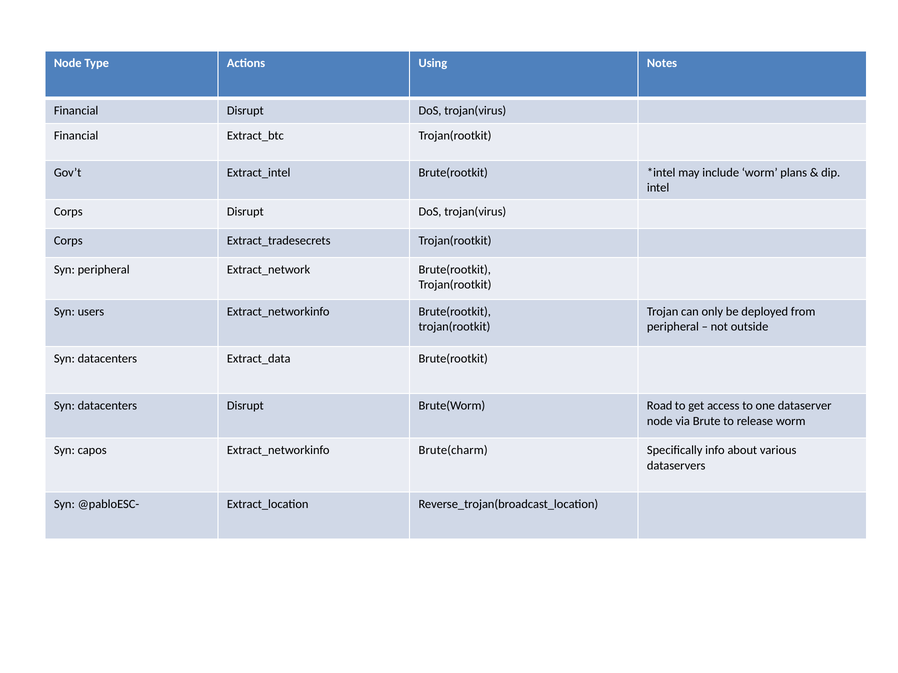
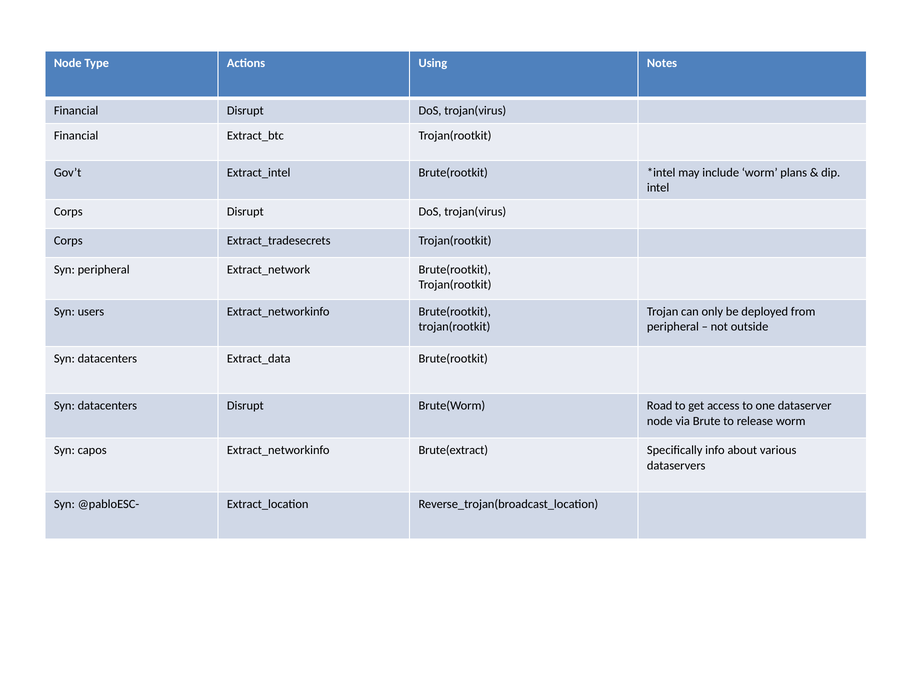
Brute(charm: Brute(charm -> Brute(extract (453, 451)
